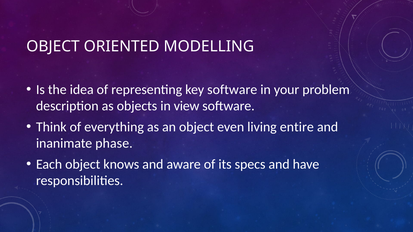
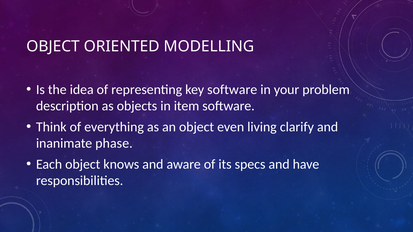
view: view -> item (187, 106)
entire: entire -> clarify (297, 127)
